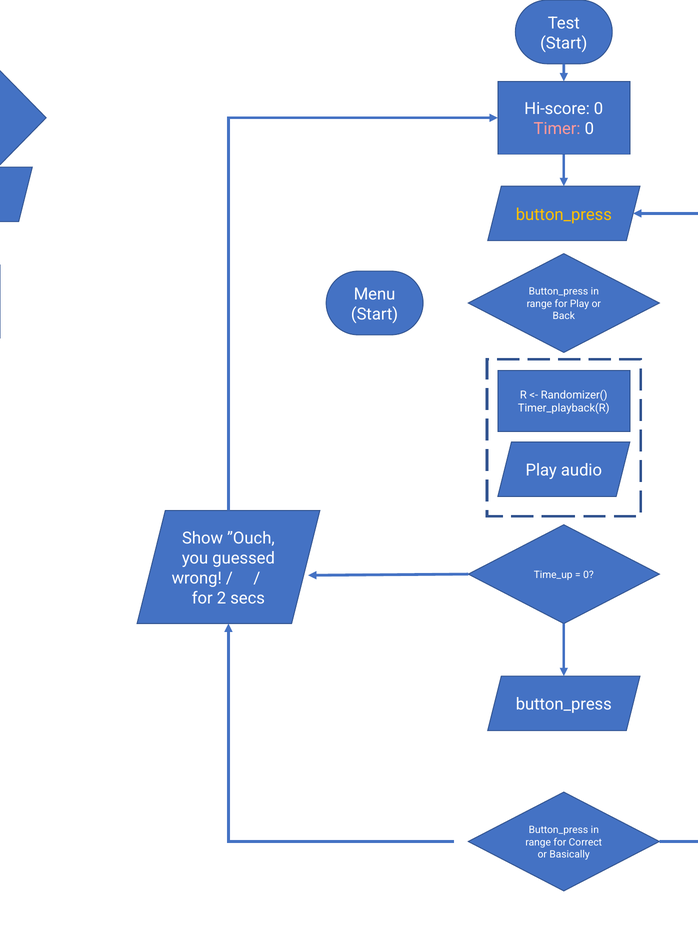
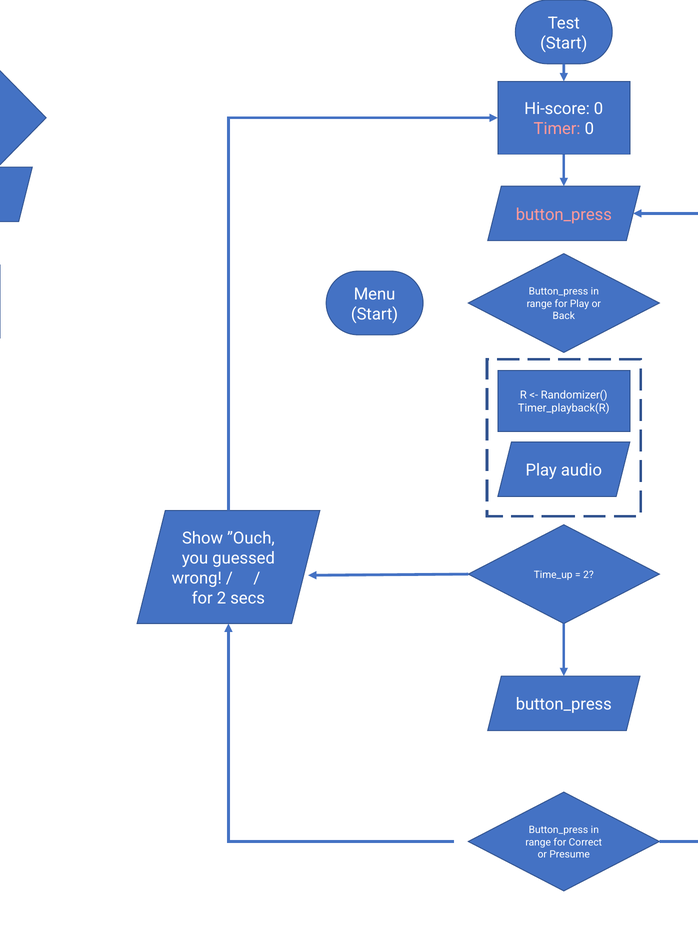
button_press colour: yellow -> pink (564, 214)
0: 0 -> 2 (588, 575)
Basically: Basically -> Presume (570, 854)
